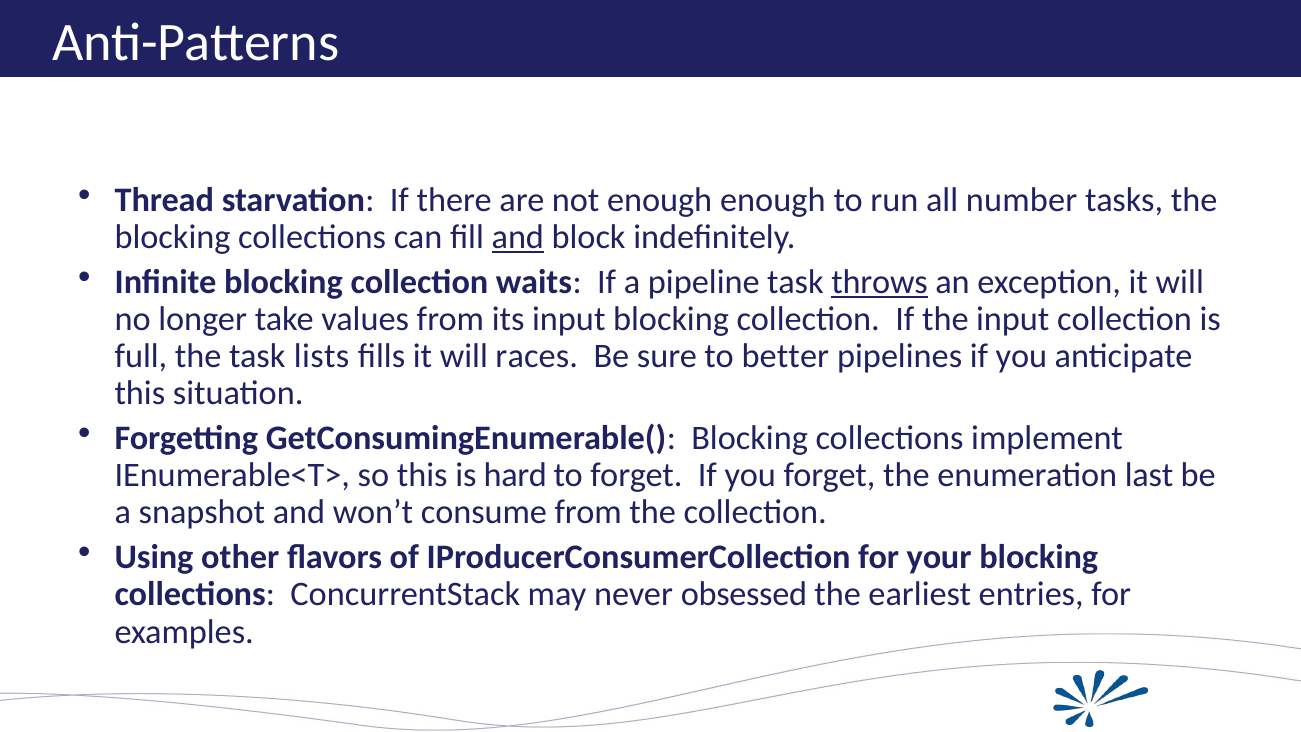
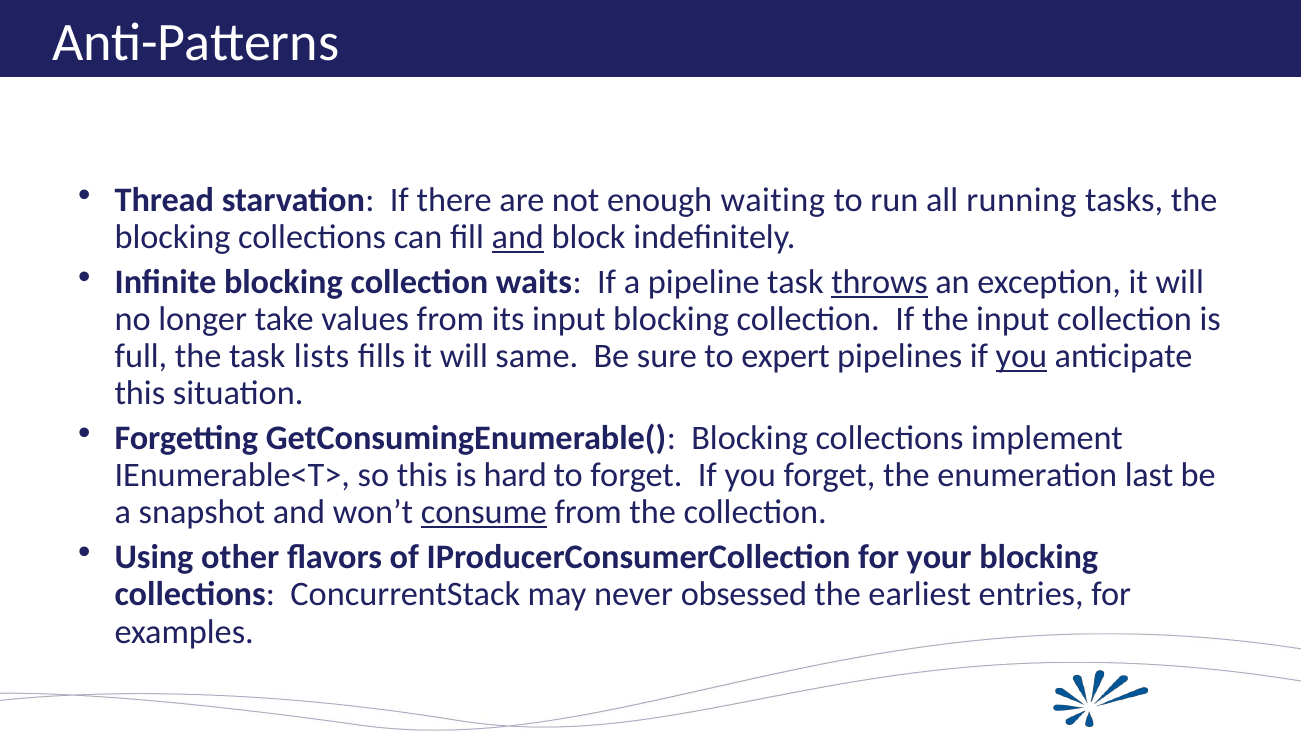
enough enough: enough -> waiting (773, 200)
number: number -> running (1021, 200)
races: races -> same (537, 356)
better: better -> expert (786, 356)
you underline: none -> present (1021, 356)
consume underline: none -> present (484, 513)
